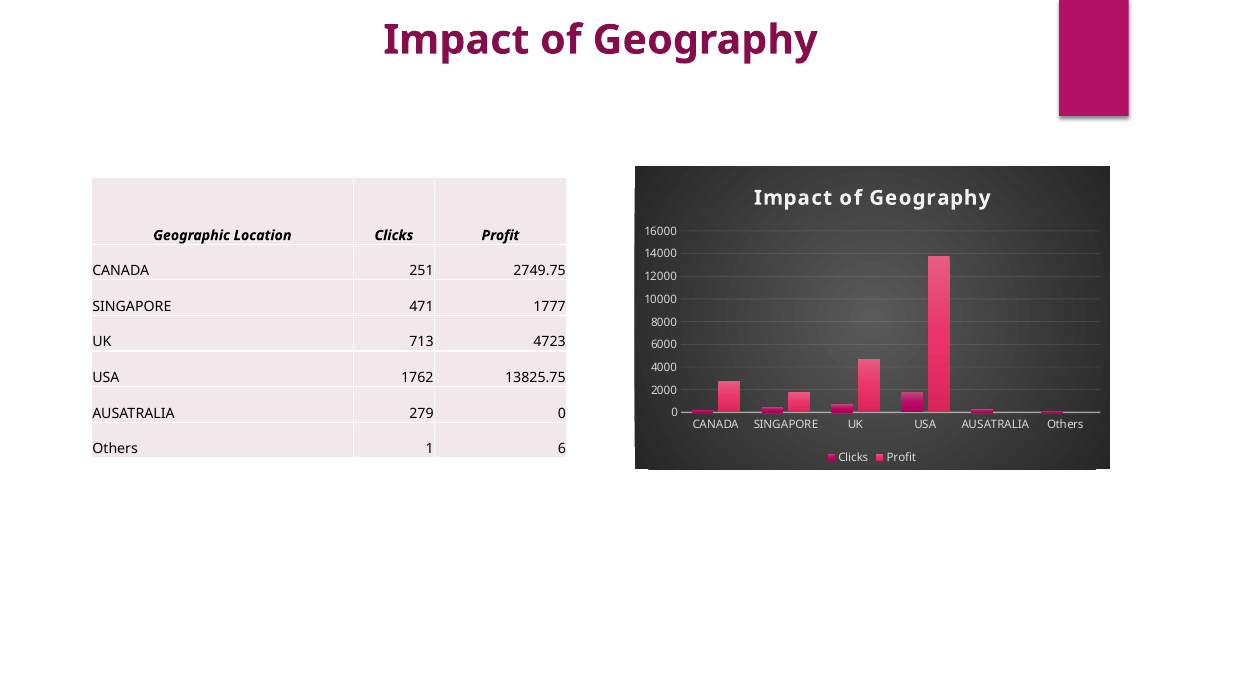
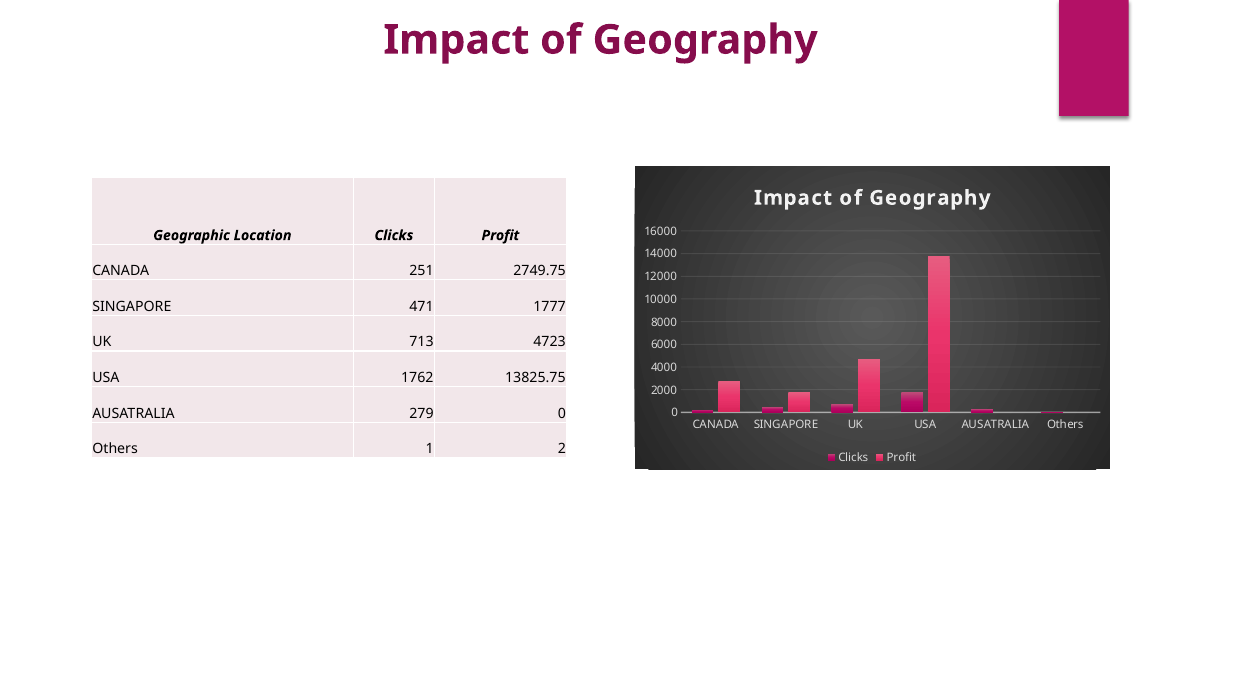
6: 6 -> 2 (562, 449)
